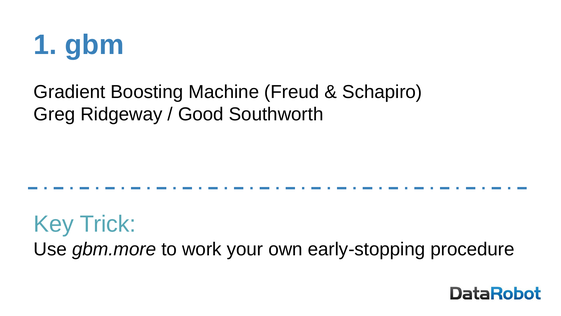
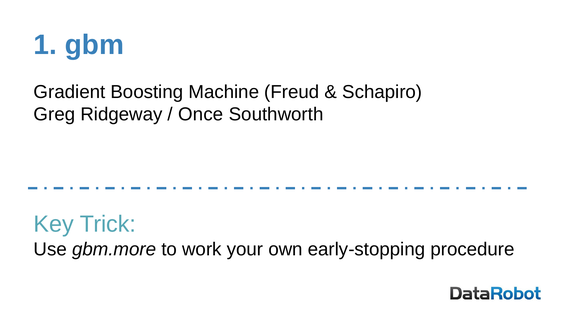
Good: Good -> Once (201, 114)
